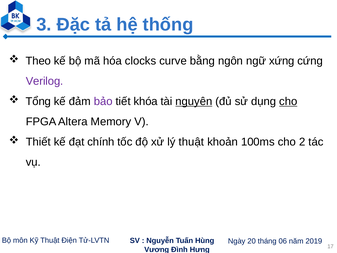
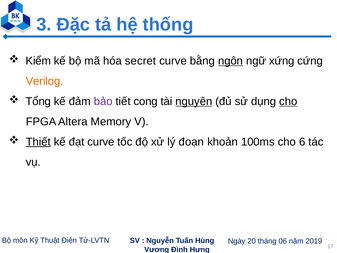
Theo: Theo -> Kiểm (38, 61)
clocks: clocks -> secret (141, 61)
ngôn underline: none -> present (231, 61)
Verilog colour: purple -> orange (45, 81)
khóa: khóa -> cong (146, 101)
Thiết underline: none -> present (38, 142)
đạt chính: chính -> curve (101, 142)
lý thuật: thuật -> đoạn (191, 142)
2: 2 -> 6 (302, 142)
